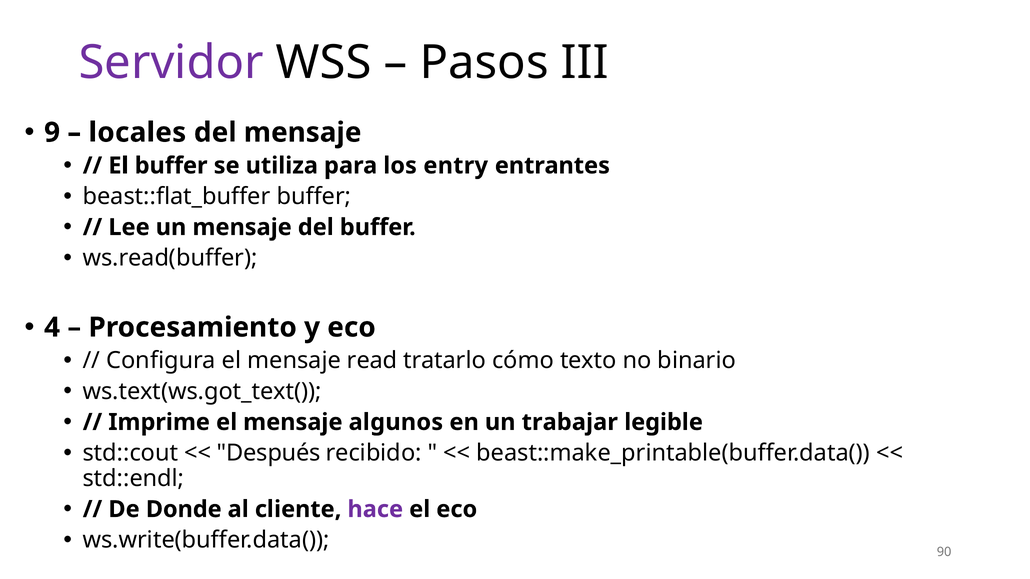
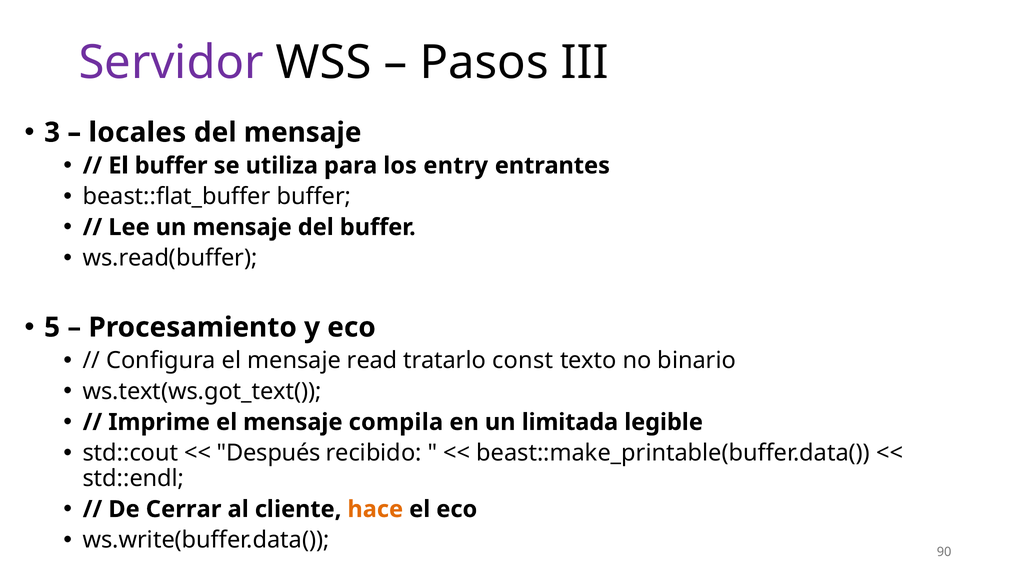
9: 9 -> 3 (52, 133)
4: 4 -> 5 (52, 328)
cómo: cómo -> const (523, 361)
algunos: algunos -> compila (396, 422)
trabajar: trabajar -> limitada (570, 422)
Donde: Donde -> Cerrar (184, 510)
hace colour: purple -> orange (375, 510)
